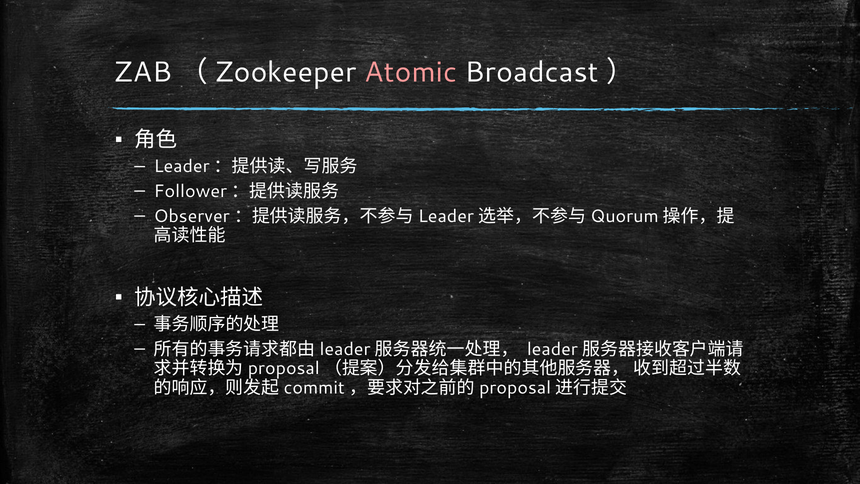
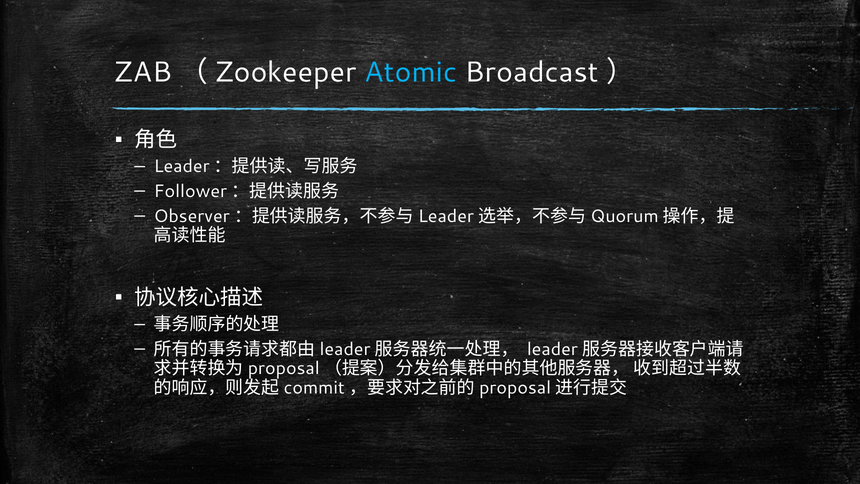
Atomic colour: pink -> light blue (411, 72)
